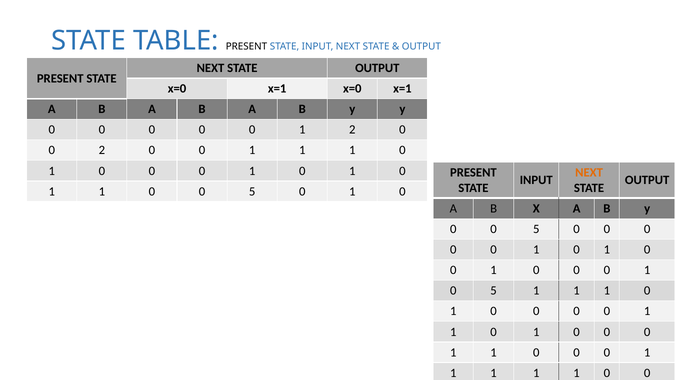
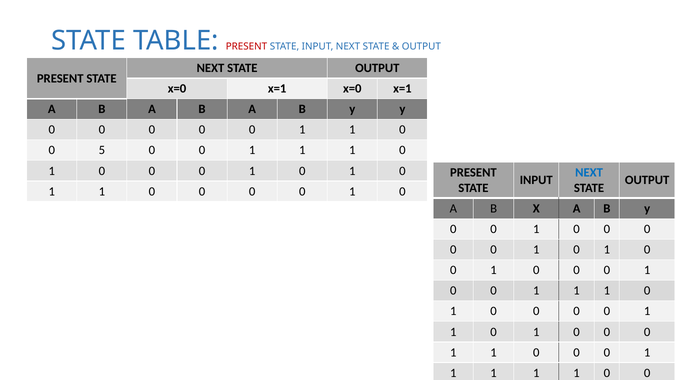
PRESENT colour: black -> red (246, 46)
2: 2 -> 1 (352, 130)
0 2: 2 -> 5 (102, 150)
NEXT colour: orange -> blue (589, 172)
5: 5 -> 0 (252, 191)
5: 5 -> 1 (536, 229)
5: 5 -> 0 (494, 291)
